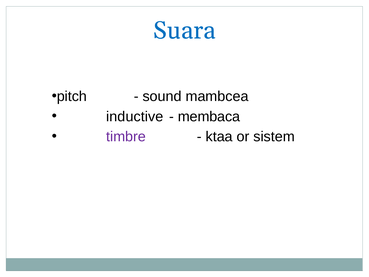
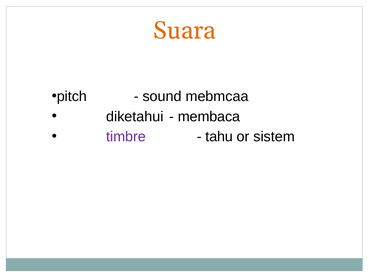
Suara colour: blue -> orange (184, 31)
mambcea: mambcea -> mebmcaa (217, 96)
inductive: inductive -> diketahui (135, 116)
ktaa: ktaa -> tahu (219, 137)
